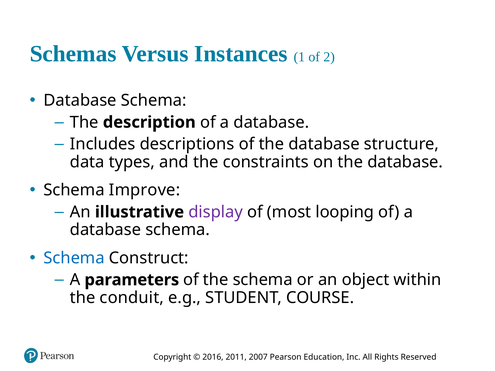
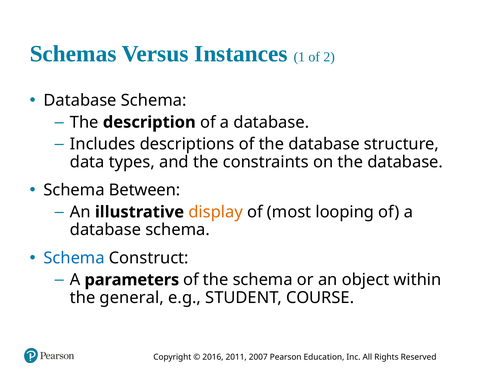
Improve: Improve -> Between (145, 190)
display colour: purple -> orange (216, 212)
conduit: conduit -> general (132, 298)
